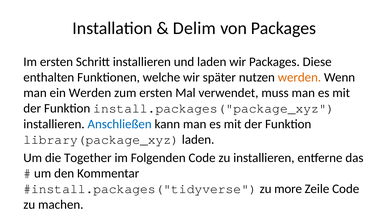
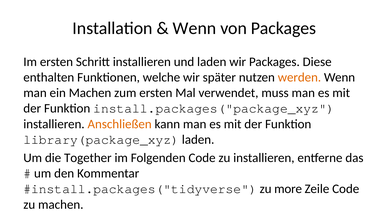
Delim: Delim -> Wenn (194, 28)
ein Werden: Werden -> Machen (90, 93)
Anschließen colour: blue -> orange (120, 124)
